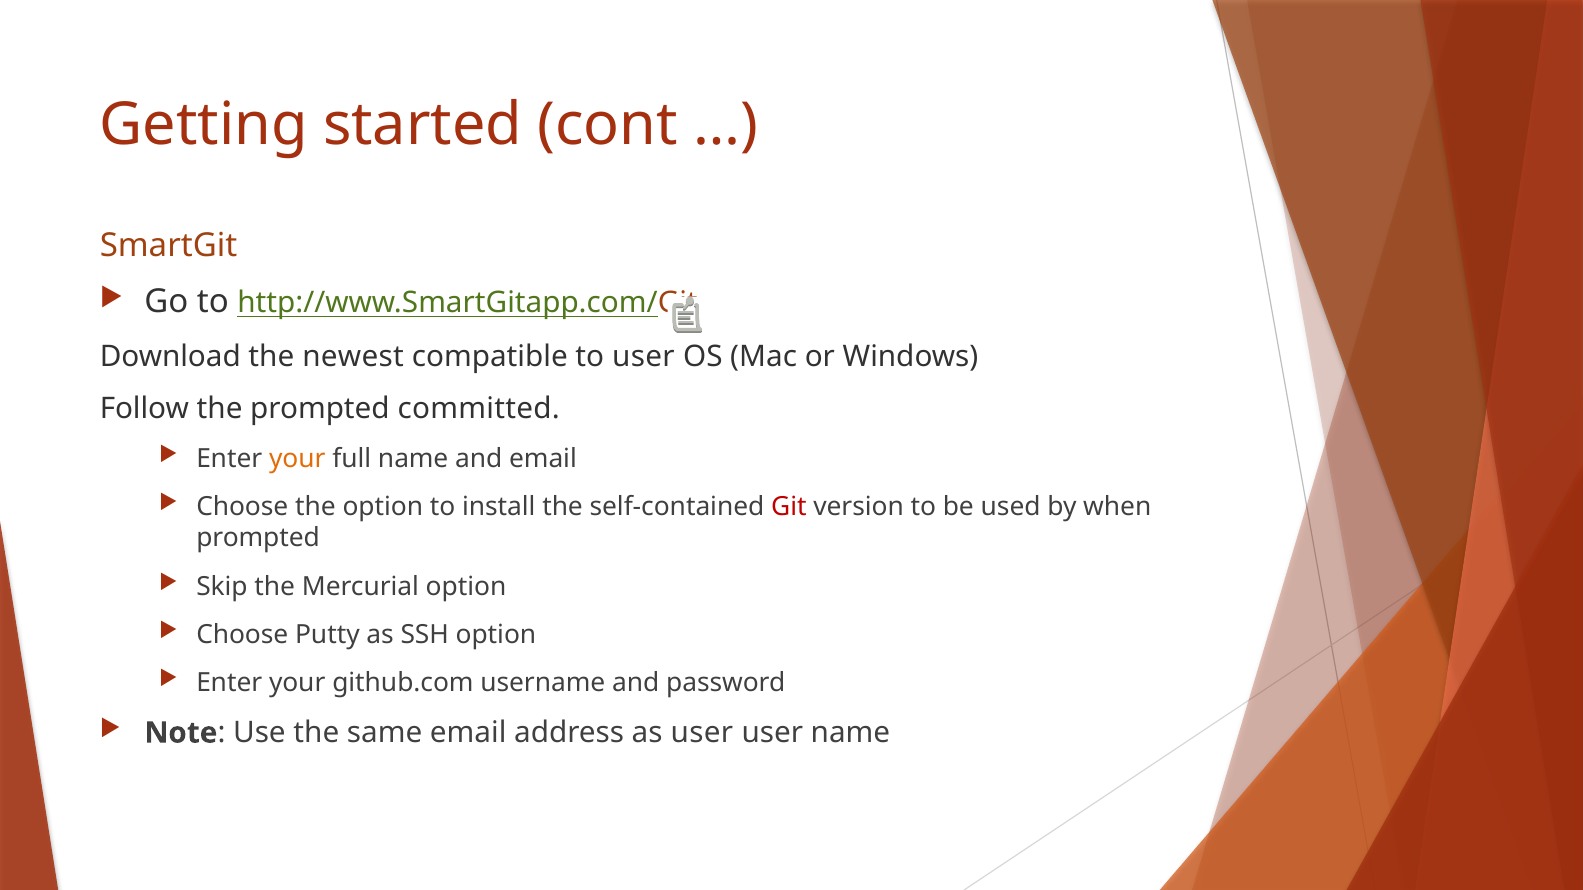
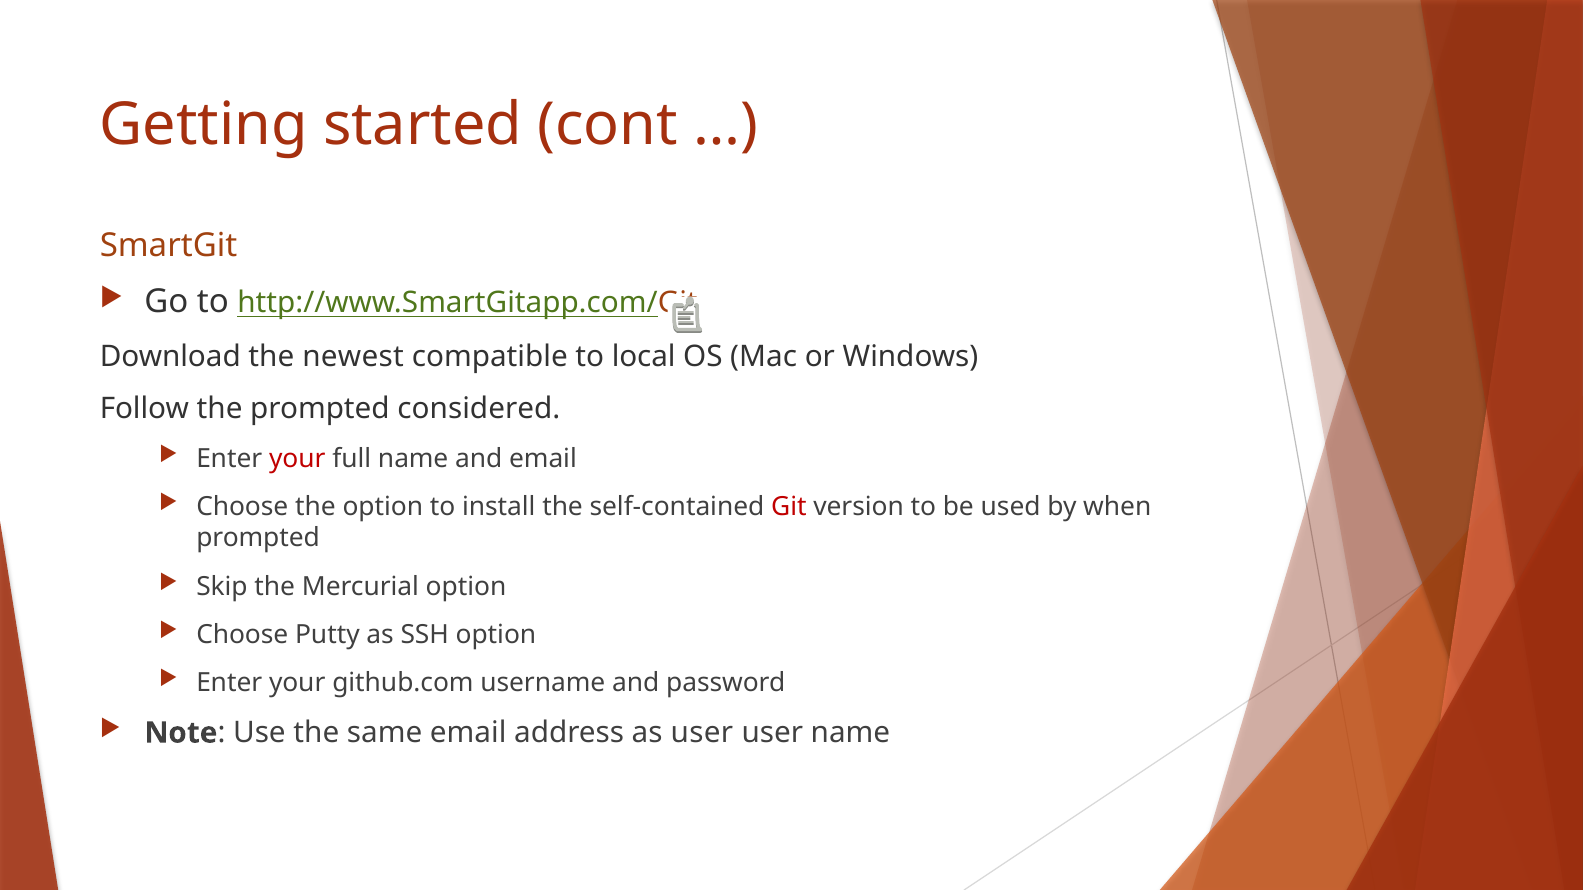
to user: user -> local (644, 357)
committed: committed -> considered (479, 409)
your colour: orange -> red (297, 459)
